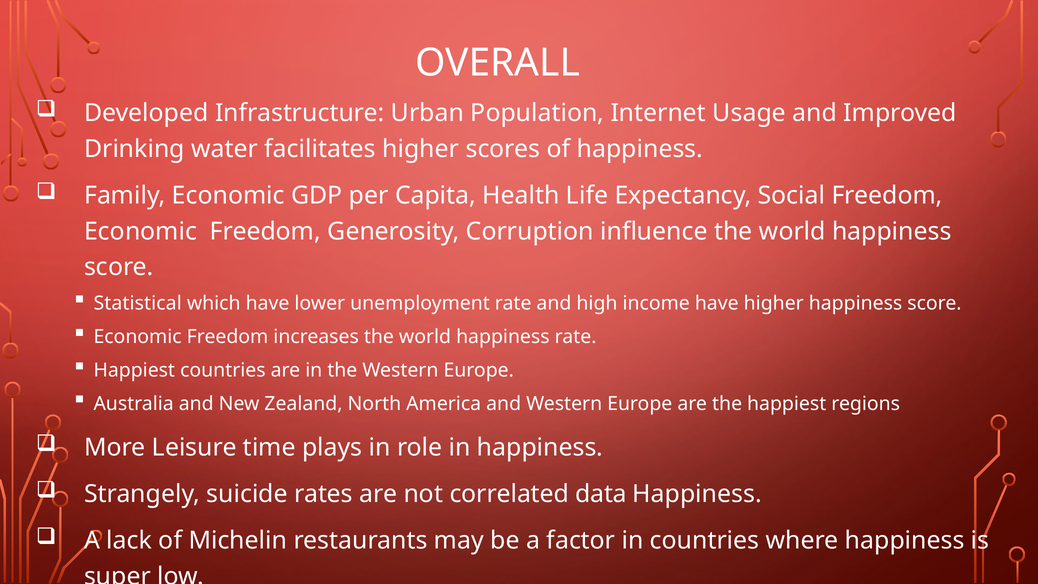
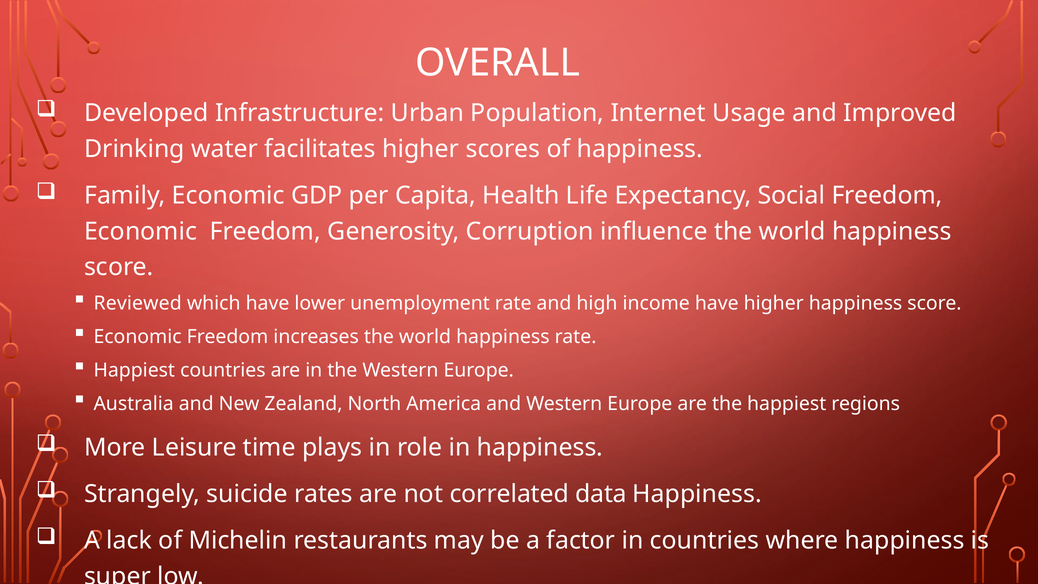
Statistical: Statistical -> Reviewed (138, 303)
